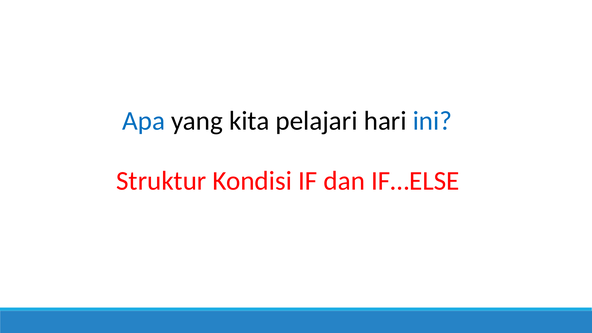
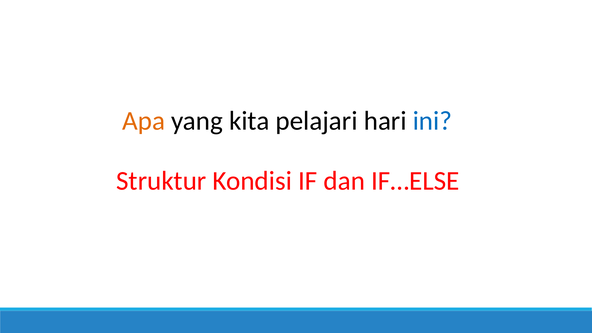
Apa colour: blue -> orange (144, 121)
